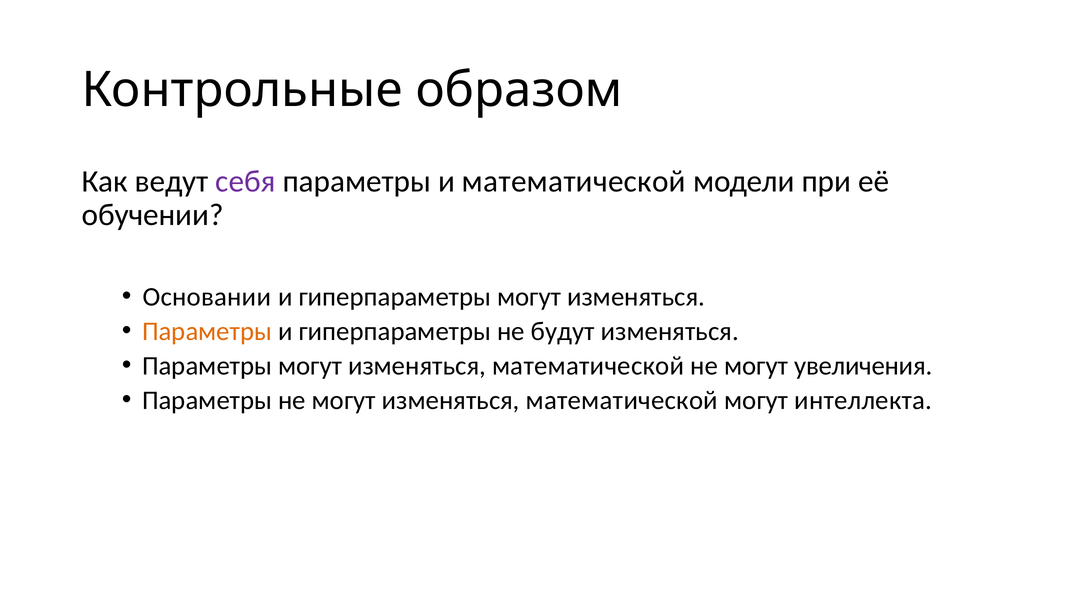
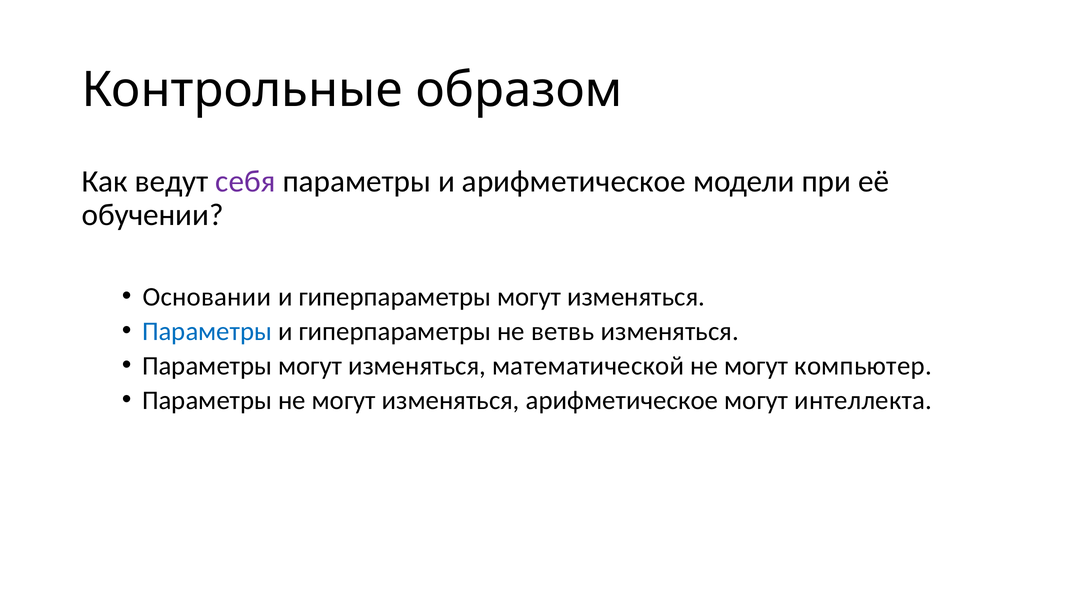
и математической: математической -> арифметическое (574, 181)
Параметры colour: orange -> blue (207, 331)
будут: будут -> ветвь (563, 331)
увеличения: увеличения -> компьютер (863, 366)
не могут изменяться математической: математической -> арифметическое (622, 400)
